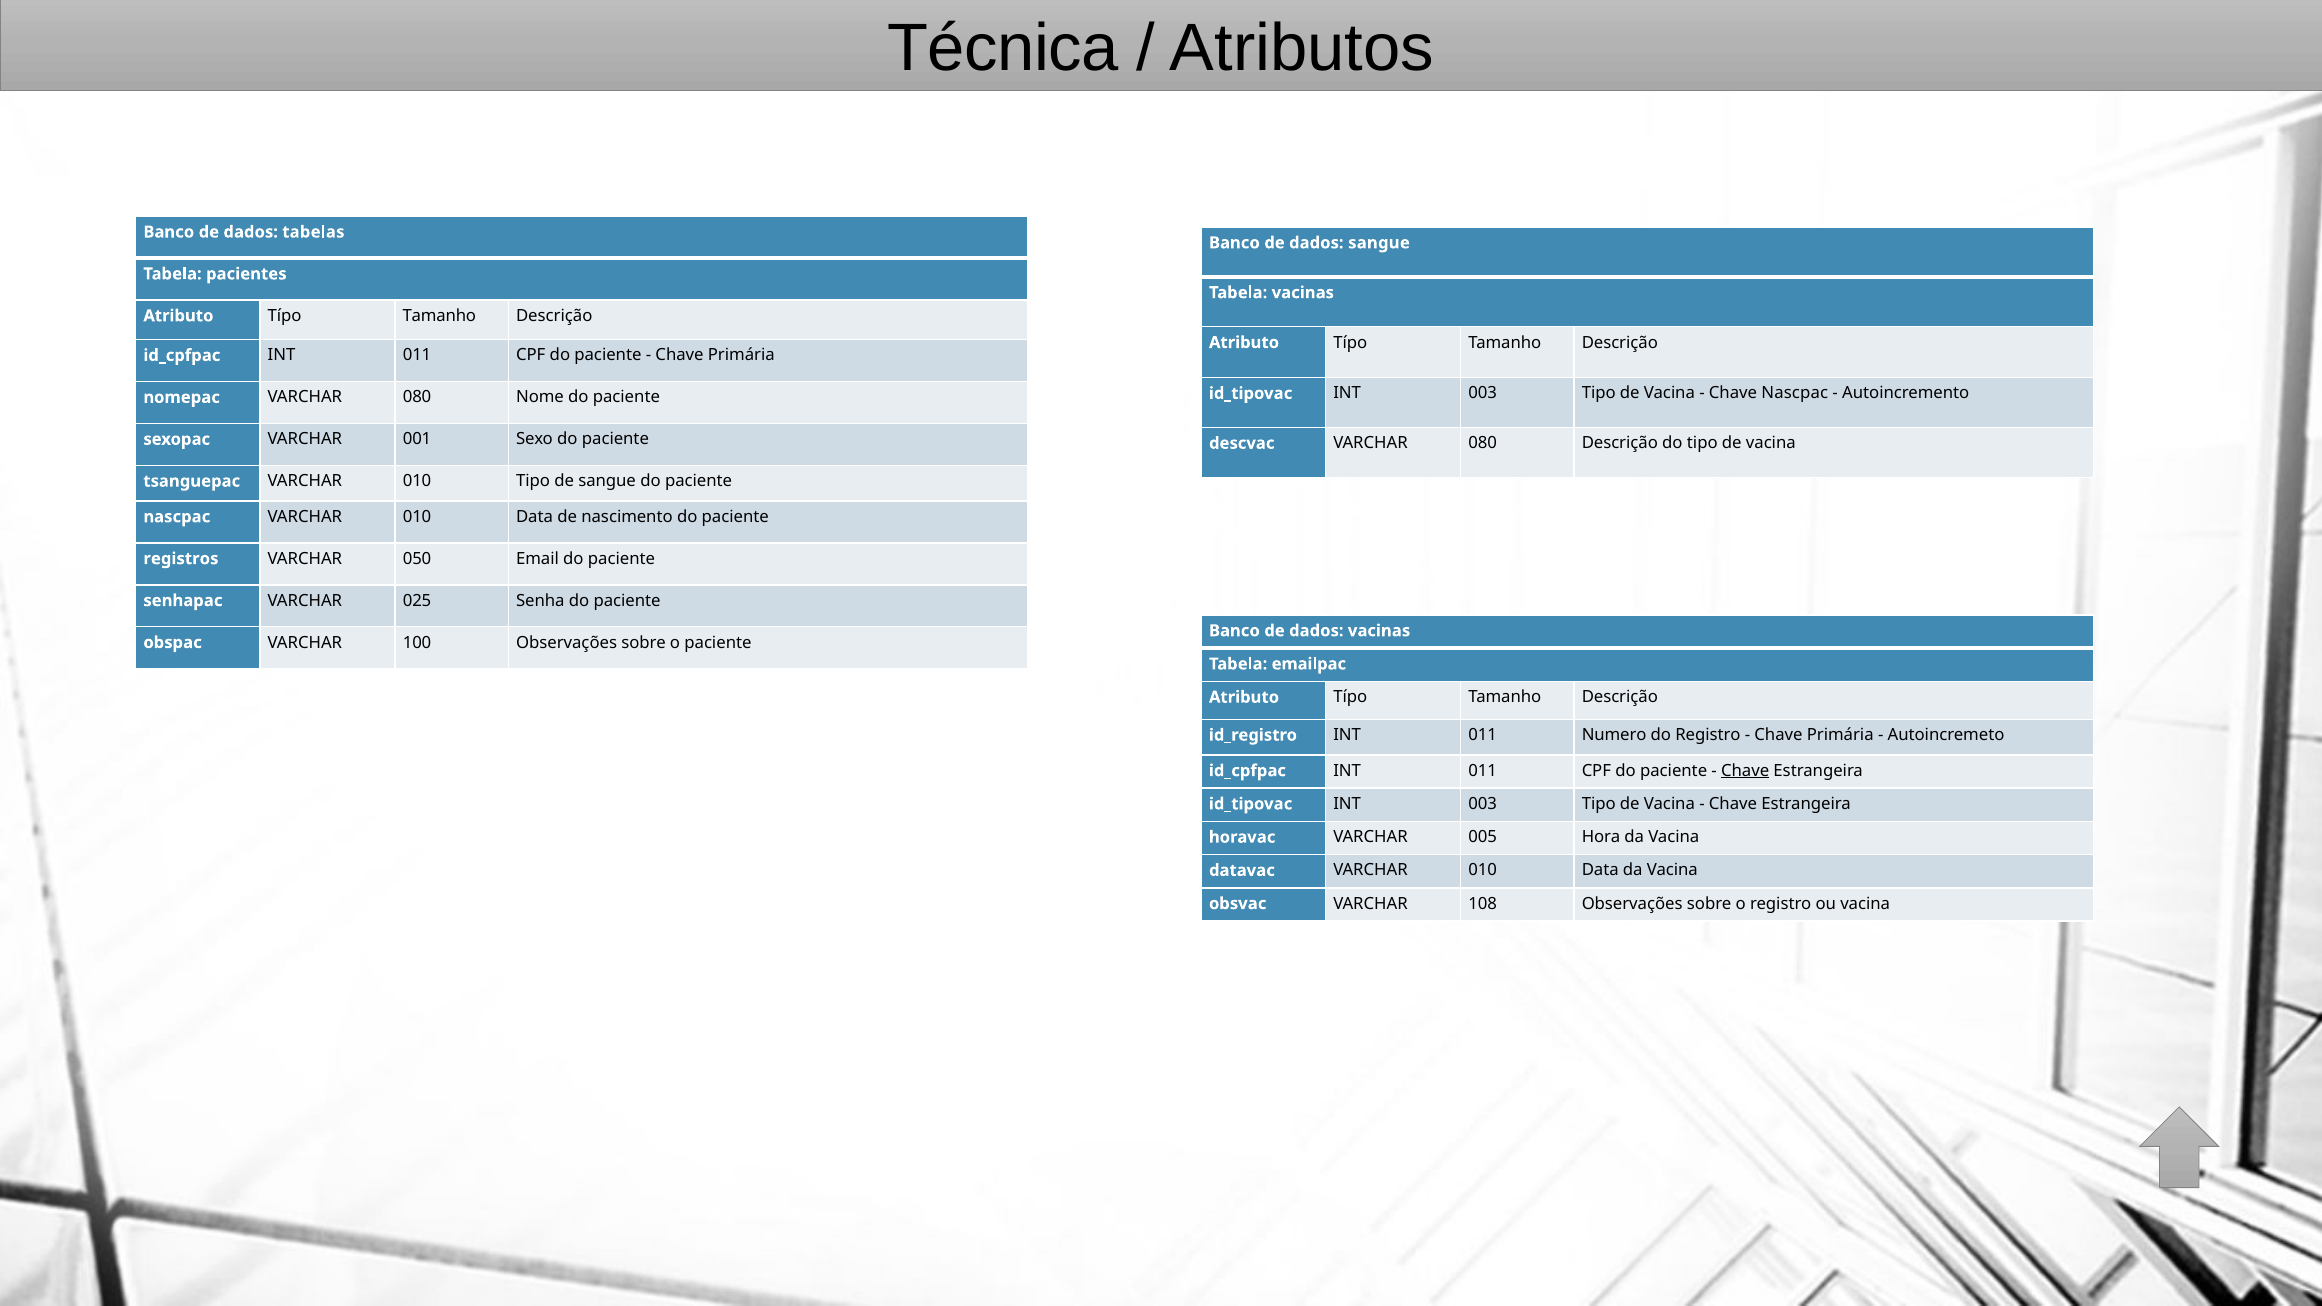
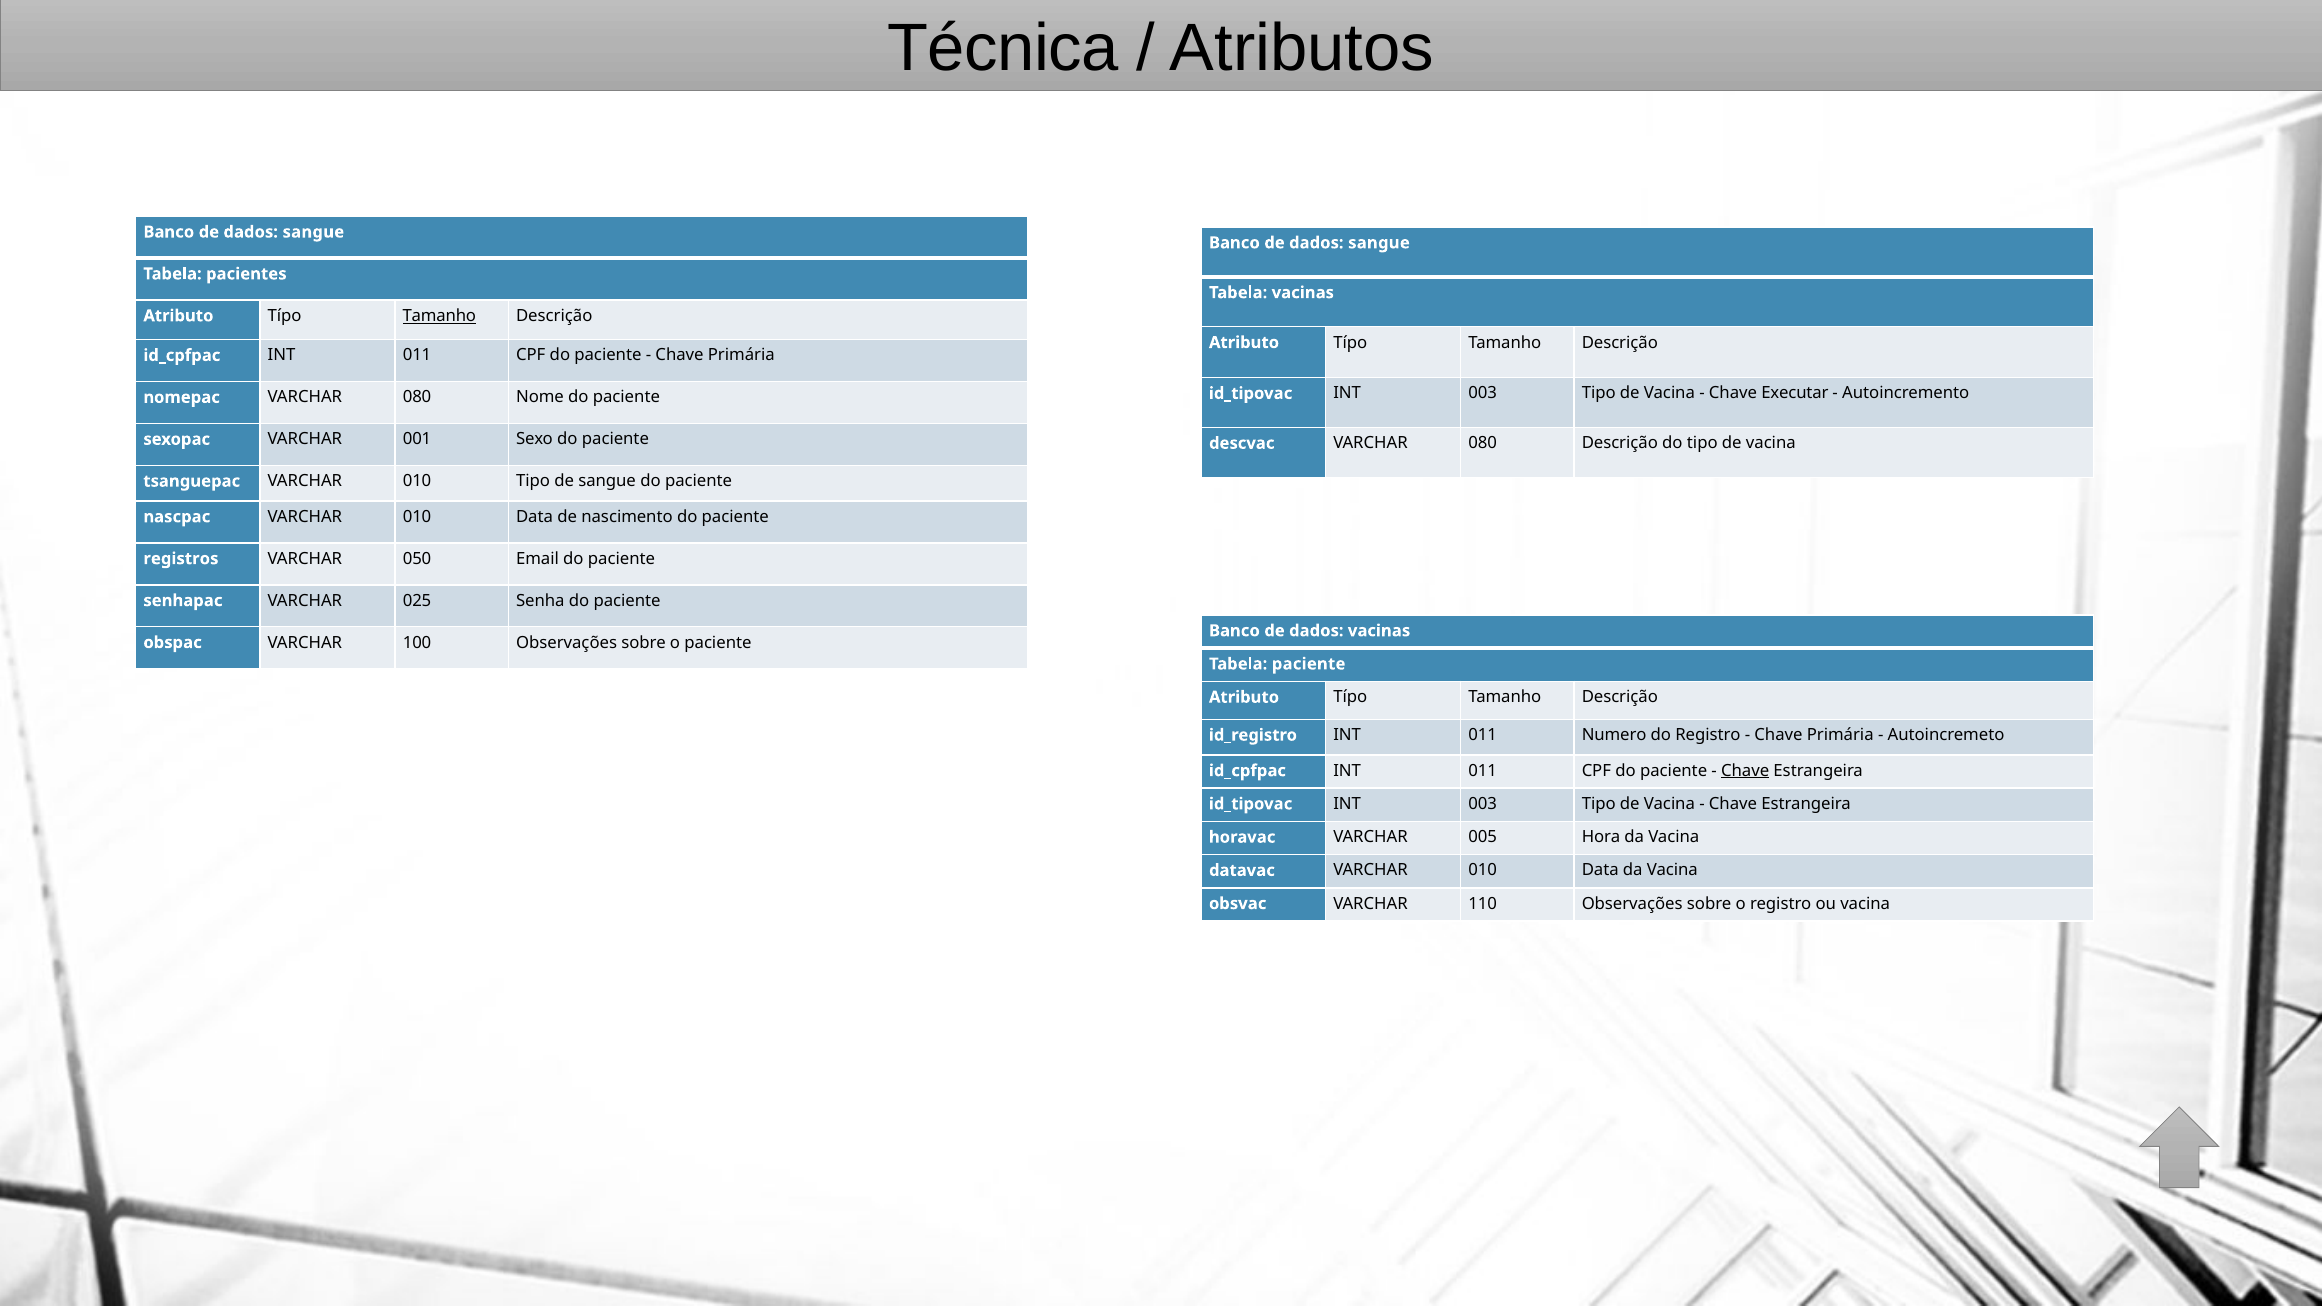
tabelas: tabelas -> sangue (313, 232)
Tamanho underline: none -> present (439, 316)
Chave Nascpac: Nascpac -> Executar (1795, 393)
Tabela emailpac: emailpac -> paciente (1309, 664)
108: 108 -> 110 (1483, 904)
